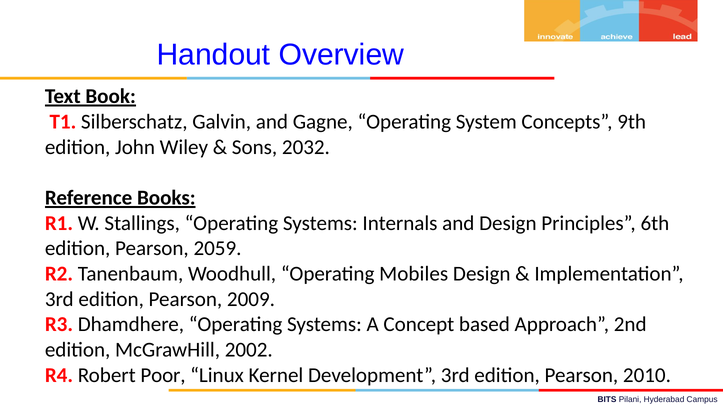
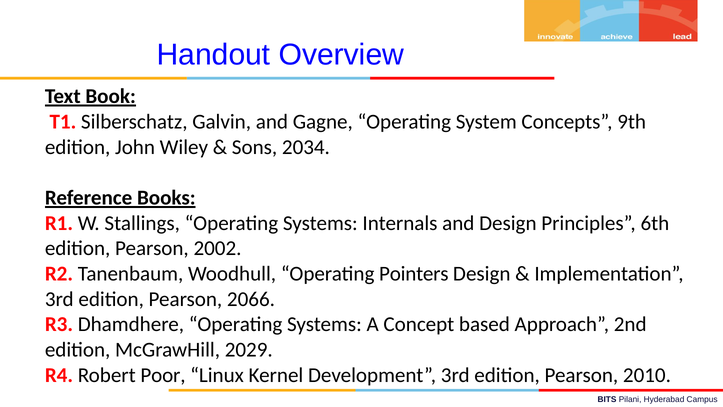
2032: 2032 -> 2034 (306, 147)
2059: 2059 -> 2002 (217, 248)
Mobiles: Mobiles -> Pointers (414, 274)
2009: 2009 -> 2066 (251, 299)
2002: 2002 -> 2029 (249, 350)
